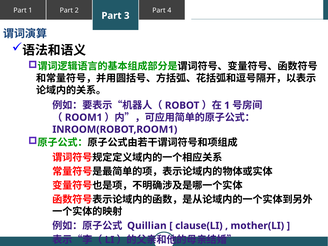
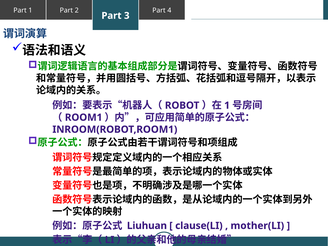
Quillian: Quillian -> Liuhuan (147, 226)
